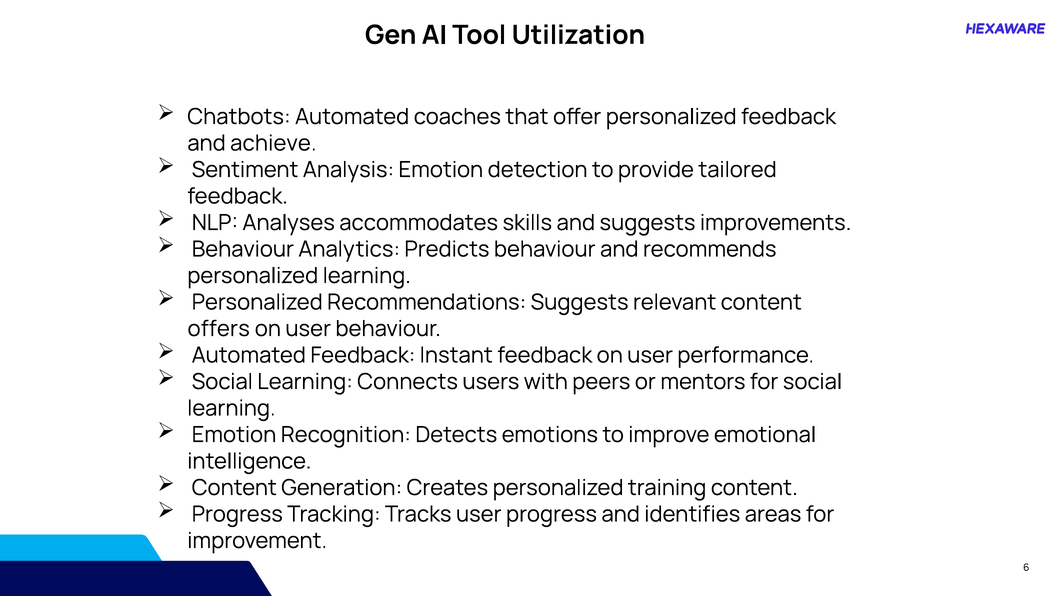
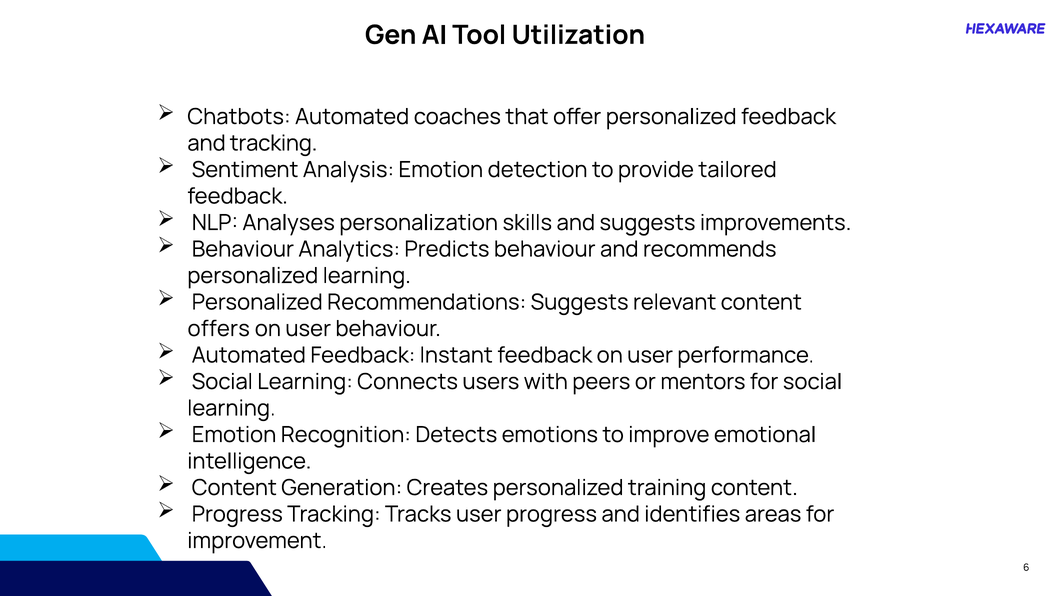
and achieve: achieve -> tracking (274, 143)
accommodates: accommodates -> personalization (419, 223)
